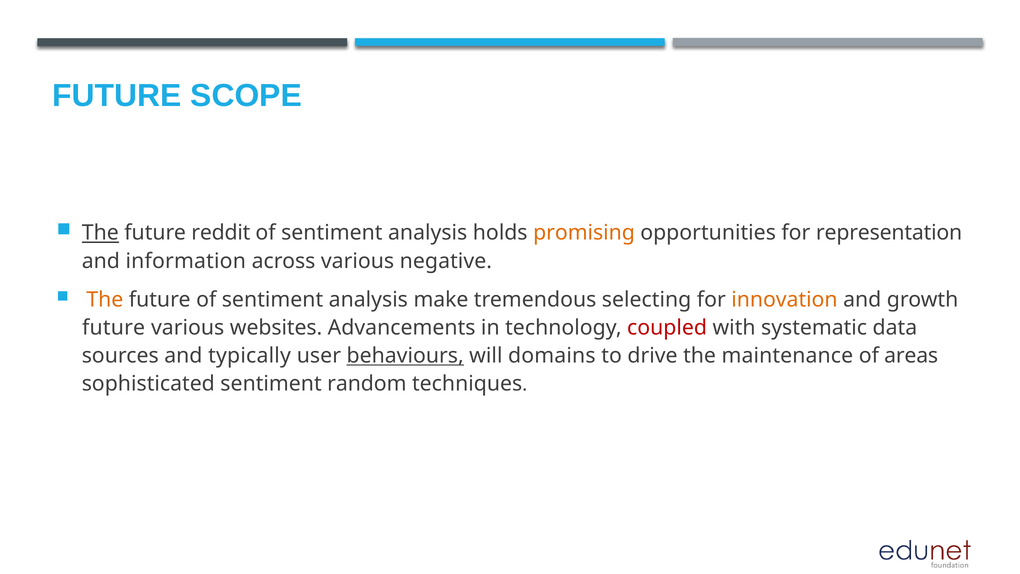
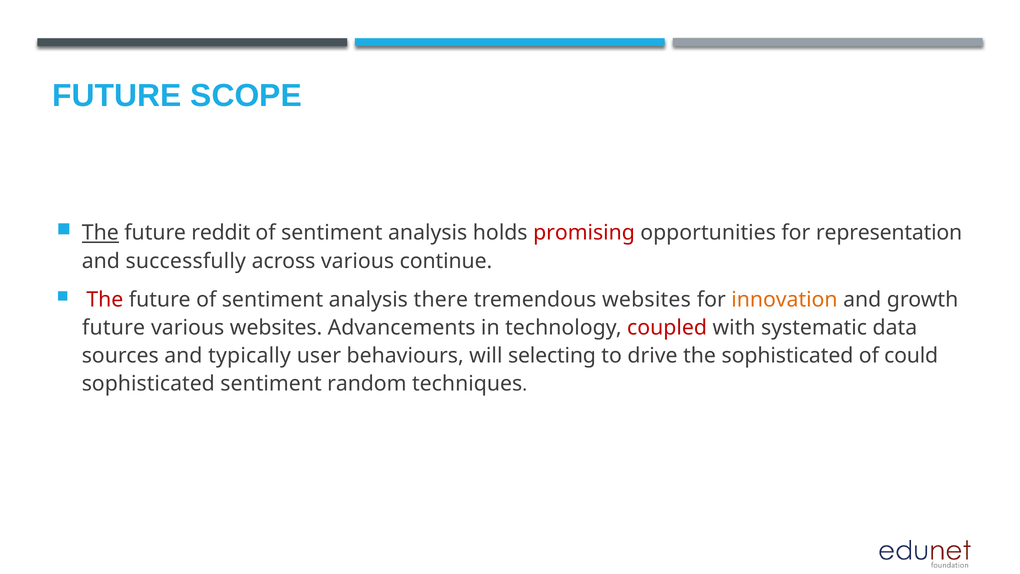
promising colour: orange -> red (584, 233)
information: information -> successfully (186, 261)
negative: negative -> continue (446, 261)
The colour: orange -> red (105, 300)
make: make -> there (441, 300)
tremendous selecting: selecting -> websites (646, 300)
behaviours underline: present -> none (405, 356)
domains: domains -> selecting (552, 356)
the maintenance: maintenance -> sophisticated (787, 356)
areas: areas -> could (911, 356)
